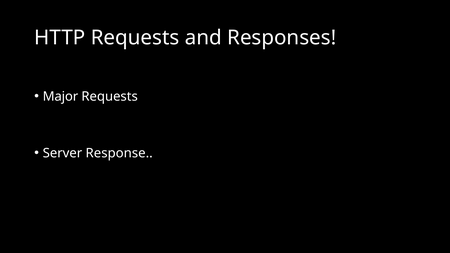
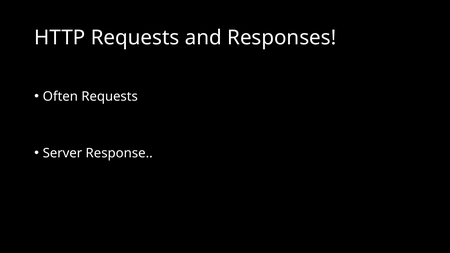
Major: Major -> Often (60, 97)
